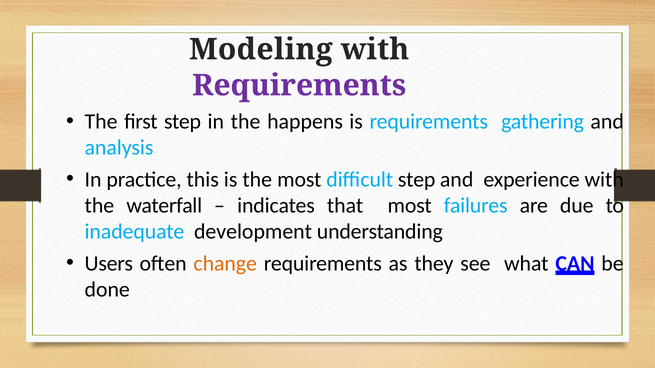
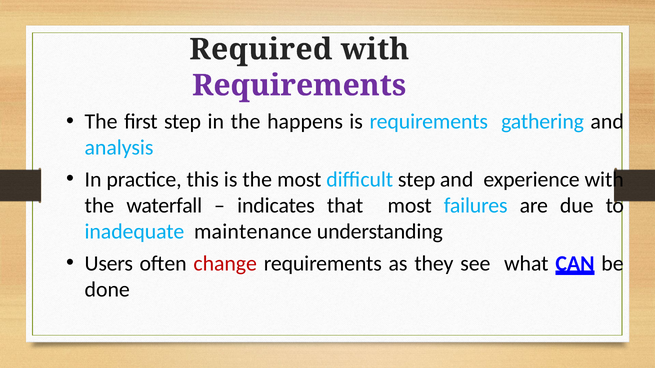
Modeling: Modeling -> Required (261, 50)
development: development -> maintenance (253, 232)
change colour: orange -> red (225, 264)
